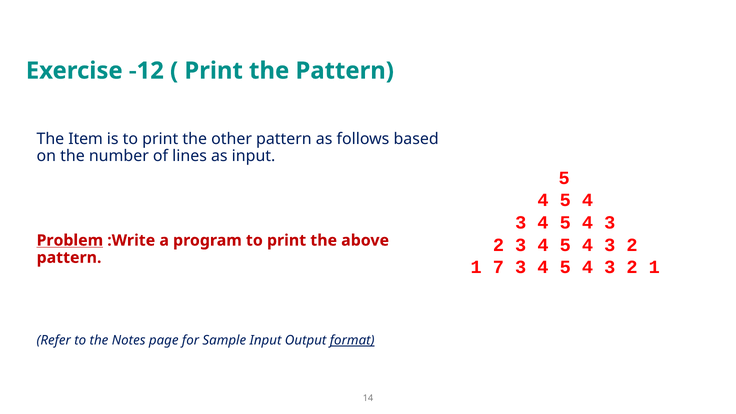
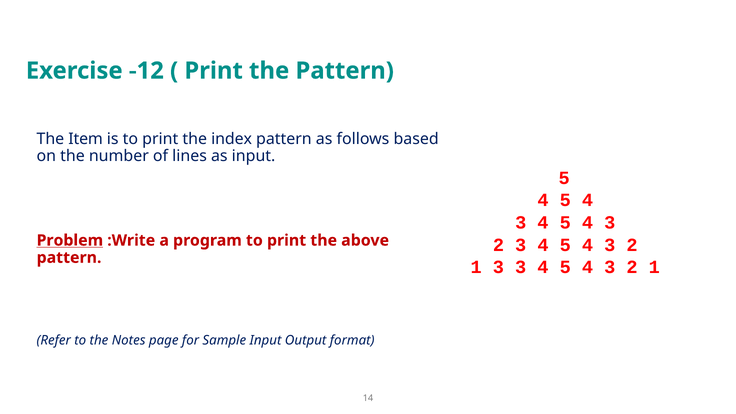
other: other -> index (232, 139)
1 7: 7 -> 3 (498, 267)
format underline: present -> none (352, 340)
